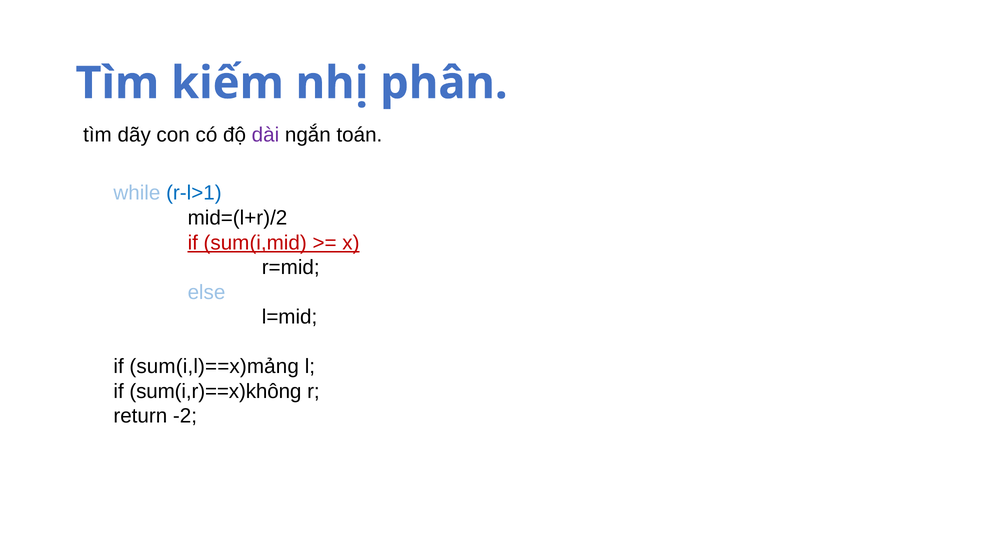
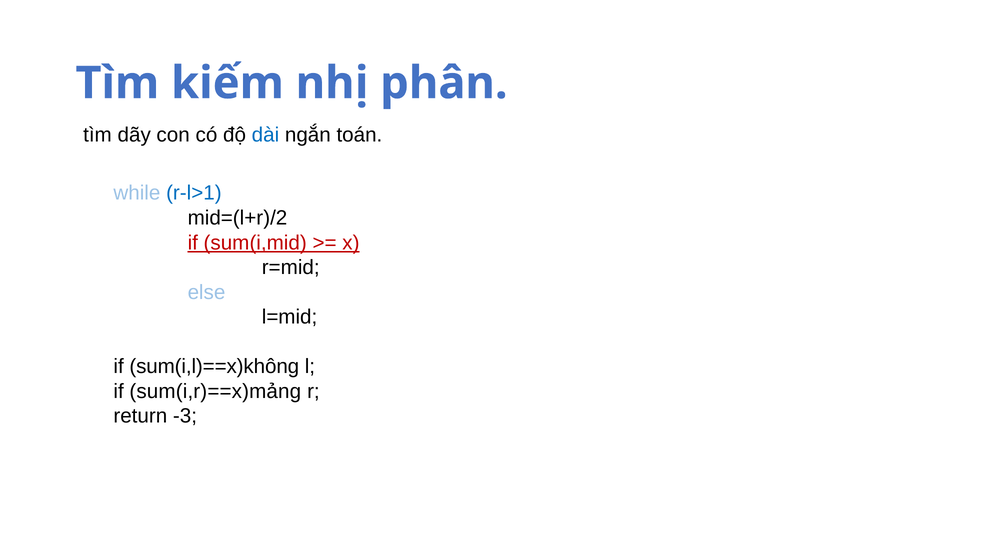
dài colour: purple -> blue (265, 135)
sum(i,l)==x)mảng: sum(i,l)==x)mảng -> sum(i,l)==x)không (214, 366)
sum(i,r)==x)không: sum(i,r)==x)không -> sum(i,r)==x)mảng (215, 391)
-2: -2 -> -3 (185, 416)
